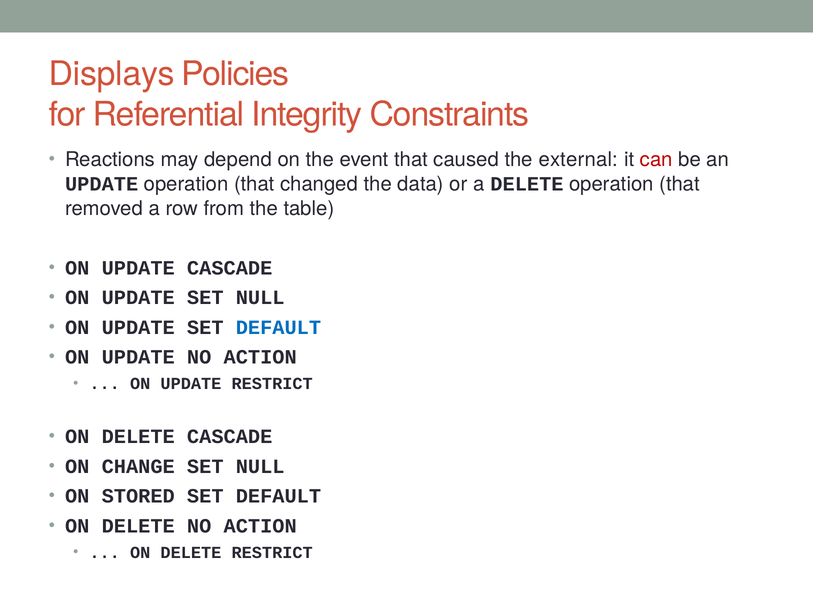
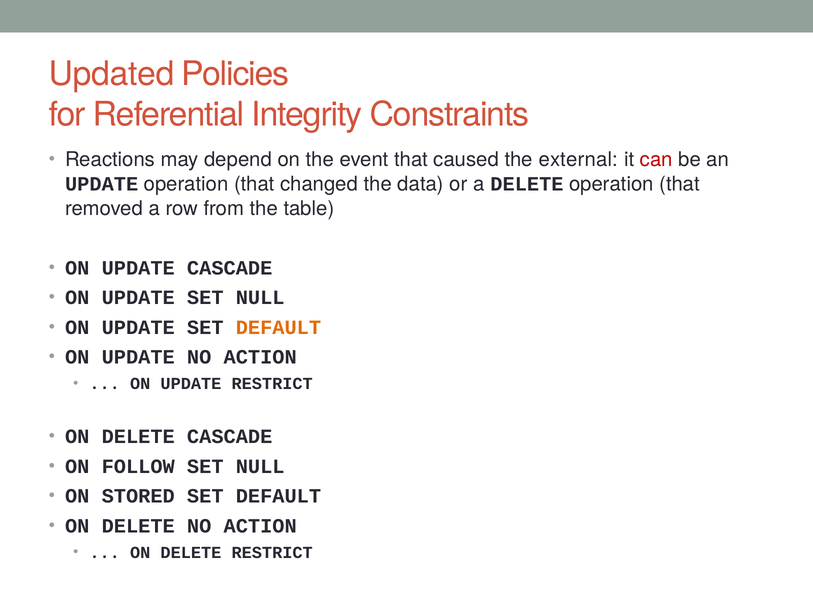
Displays: Displays -> Updated (112, 74)
DEFAULT colour: blue -> orange (278, 328)
CHANGE: CHANGE -> FOLLOW (138, 467)
